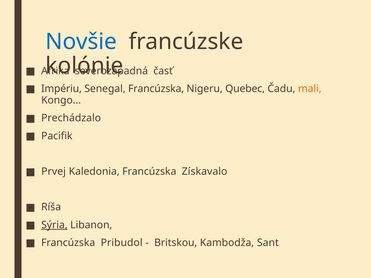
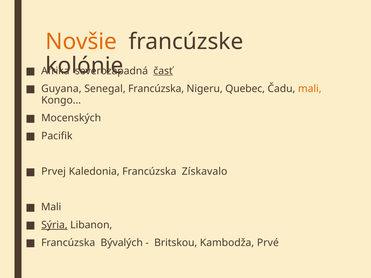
Novšie colour: blue -> orange (81, 42)
časť underline: none -> present (163, 71)
Impériu: Impériu -> Guyana (61, 89)
Prechádzalo: Prechádzalo -> Mocenských (71, 118)
Ríša: Ríša -> Mali (51, 207)
Pribudol: Pribudol -> Bývalých (122, 243)
Sant: Sant -> Prvé (268, 243)
